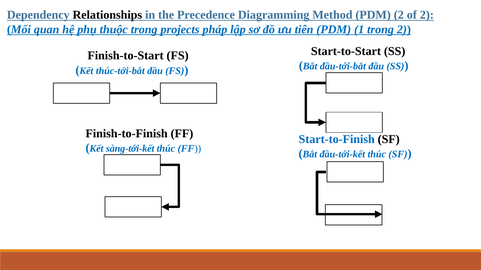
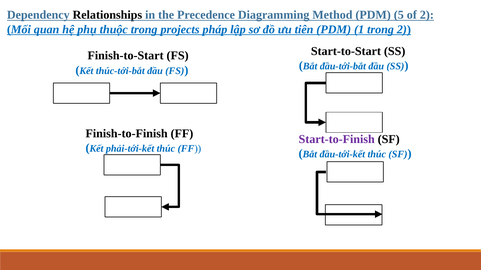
PDM 2: 2 -> 5 (399, 15)
Start-to-Finish colour: blue -> purple (337, 139)
sàng-tới-kết: sàng-tới-kết -> phải-tới-kết (130, 149)
